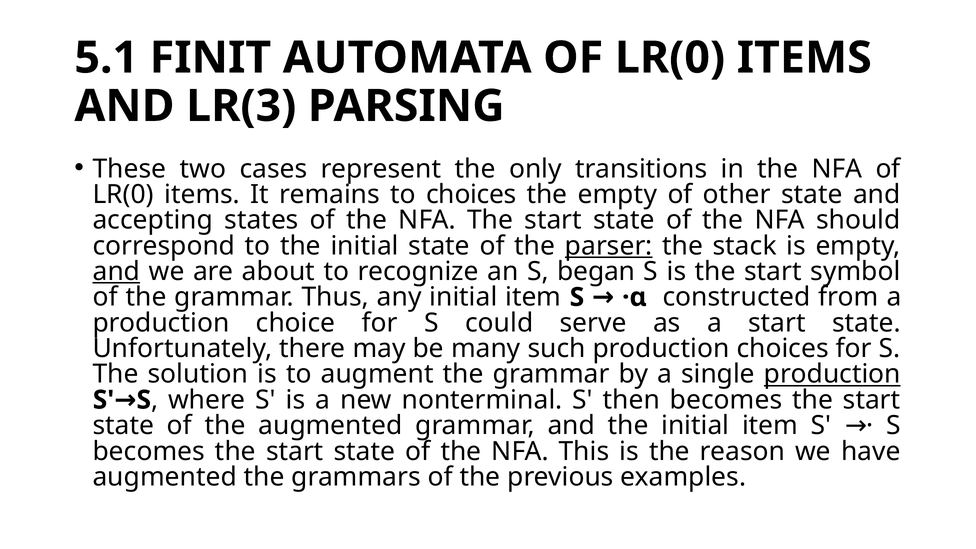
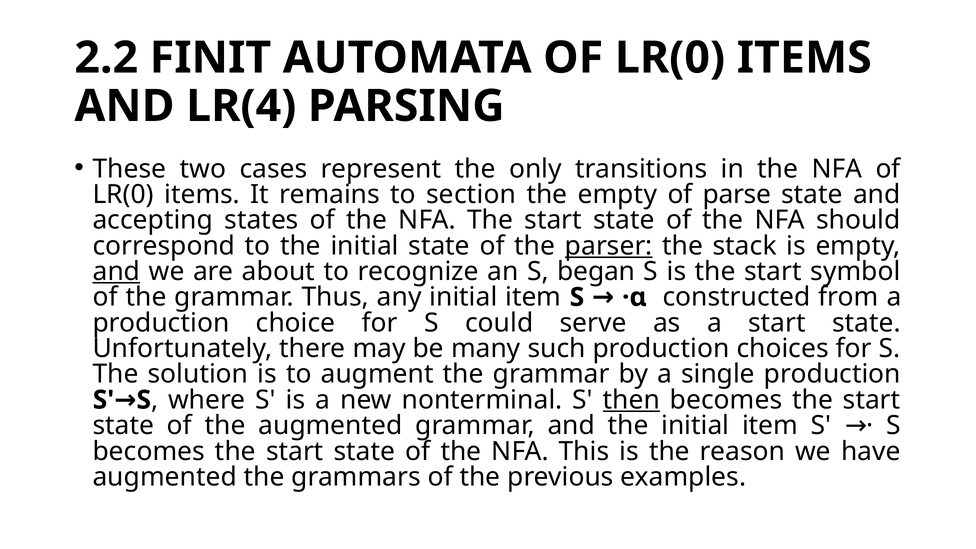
5.1: 5.1 -> 2.2 (106, 58)
LR(3: LR(3 -> LR(4 (241, 106)
to choices: choices -> section (471, 195)
other: other -> parse (737, 195)
production underline: present -> none (832, 374)
then underline: none -> present (631, 400)
